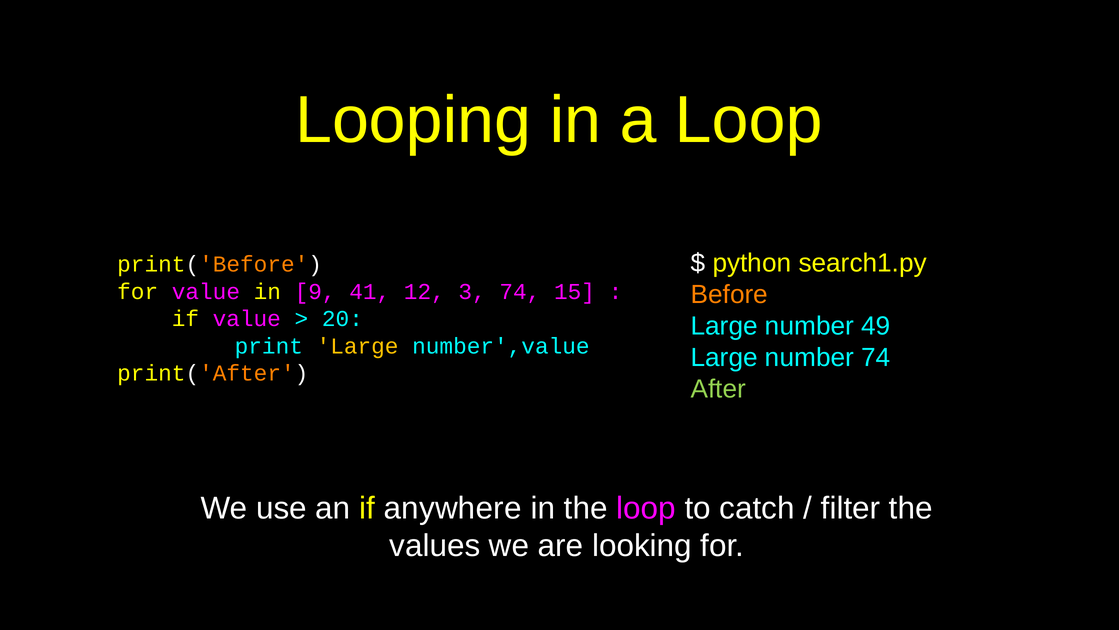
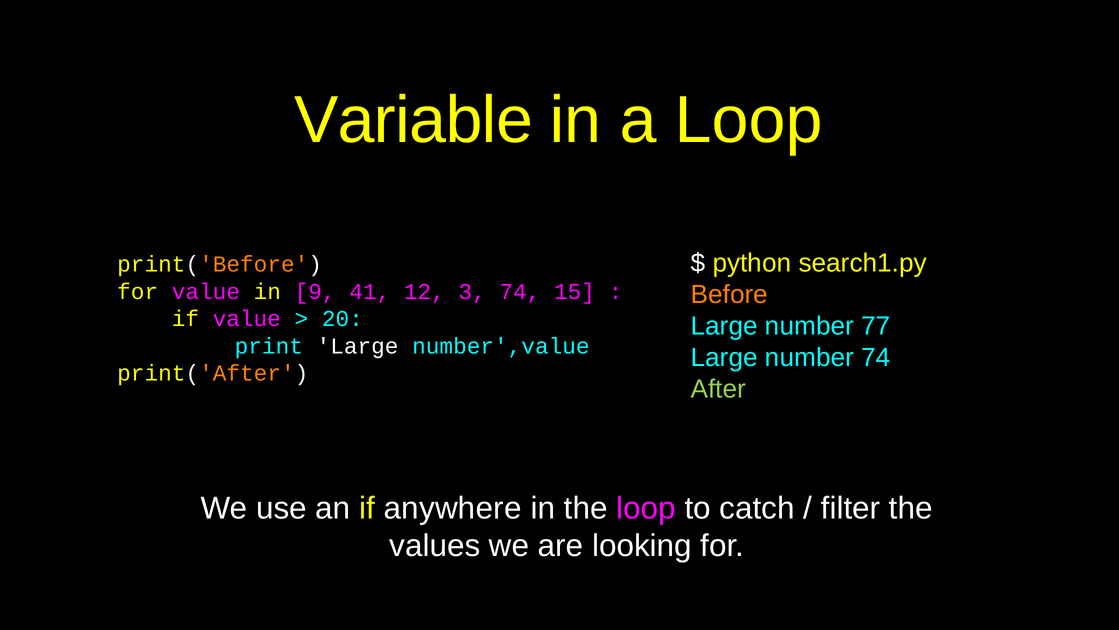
Looping: Looping -> Variable (413, 120)
49: 49 -> 77 (876, 326)
Large colour: yellow -> white (358, 346)
